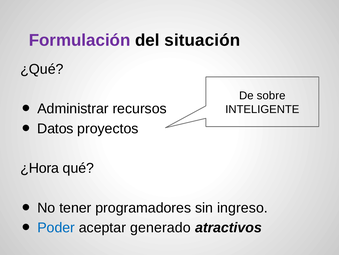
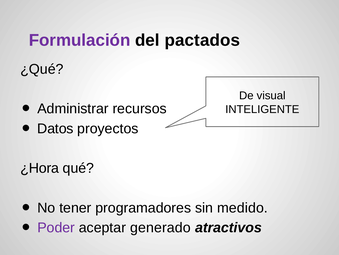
situación: situación -> pactados (202, 40)
sobre: sobre -> visual (271, 95)
ingreso: ingreso -> medido (242, 207)
Poder colour: blue -> purple (56, 227)
